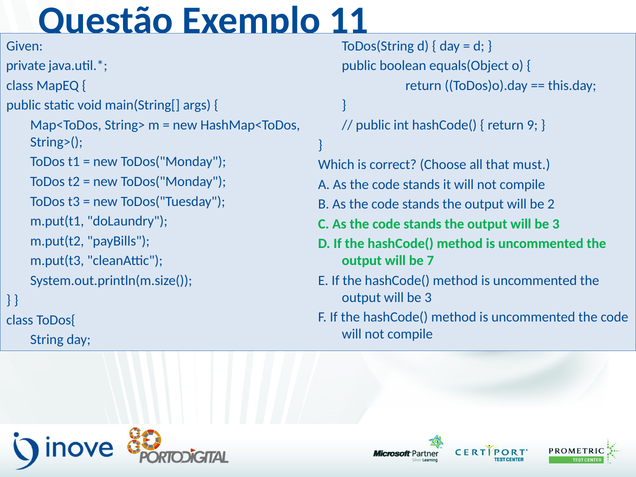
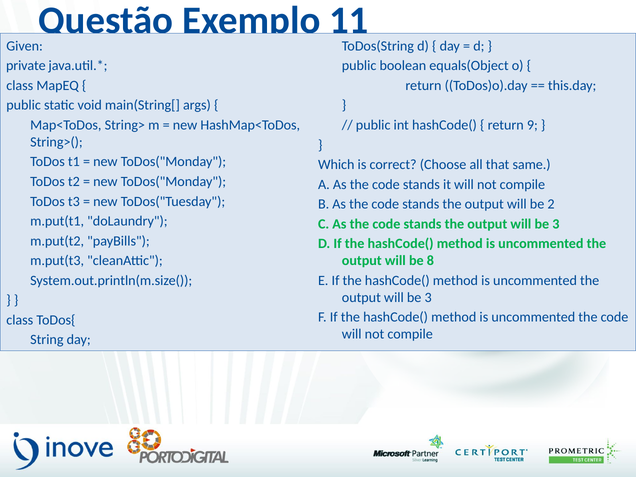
must: must -> same (532, 165)
7: 7 -> 8 (430, 261)
